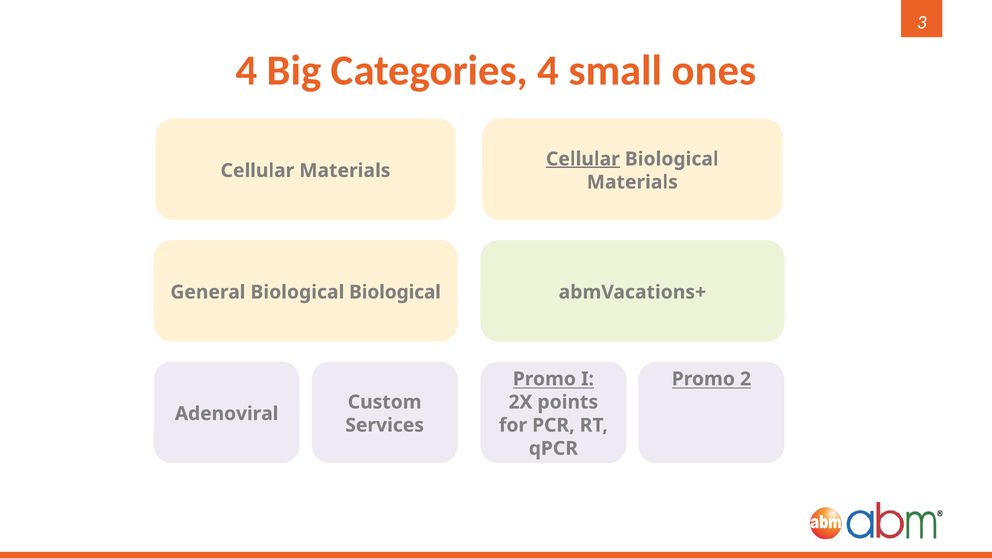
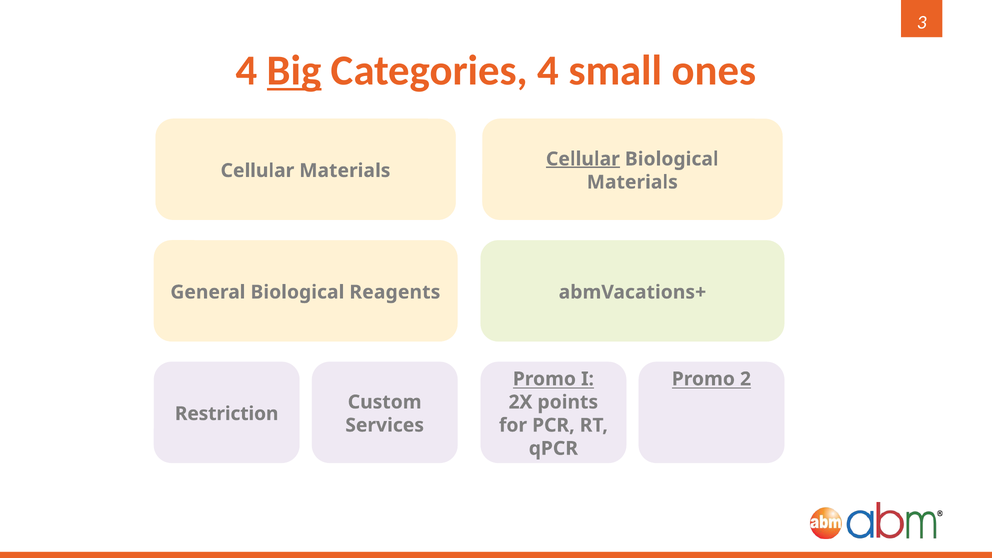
Big underline: none -> present (294, 71)
Biological Biological: Biological -> Reagents (395, 292)
Adenoviral: Adenoviral -> Restriction (227, 414)
